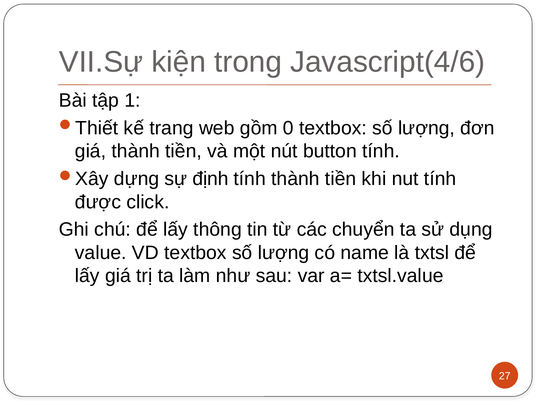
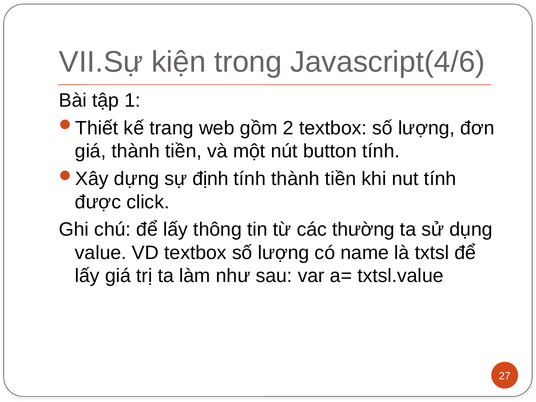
0: 0 -> 2 (288, 128)
chuyển: chuyển -> thường (363, 230)
